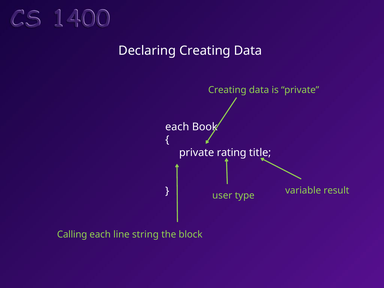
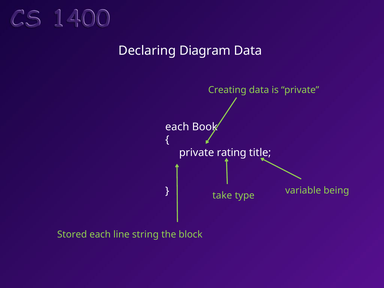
Declaring Creating: Creating -> Diagram (205, 51)
result: result -> being (336, 190)
user: user -> take (222, 195)
Calling: Calling -> Stored (72, 235)
